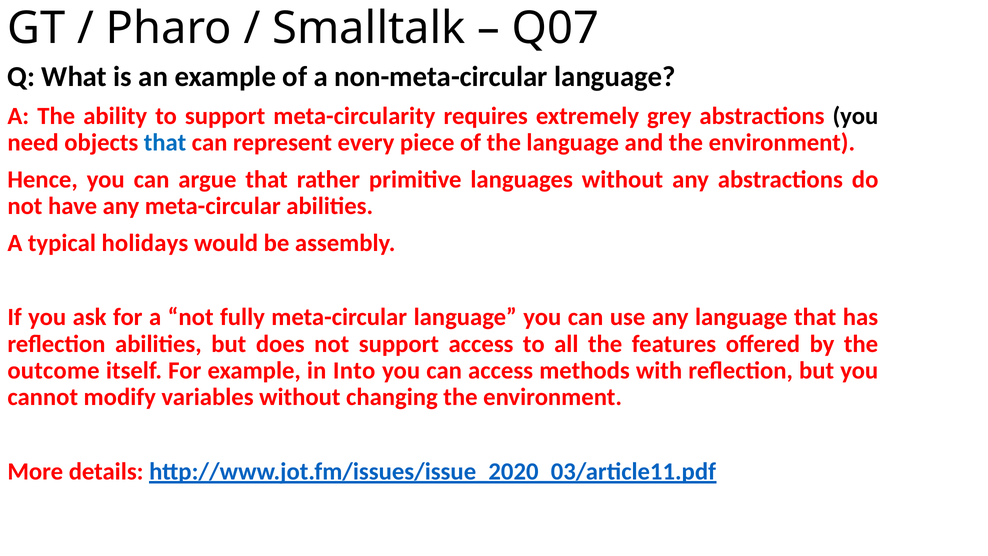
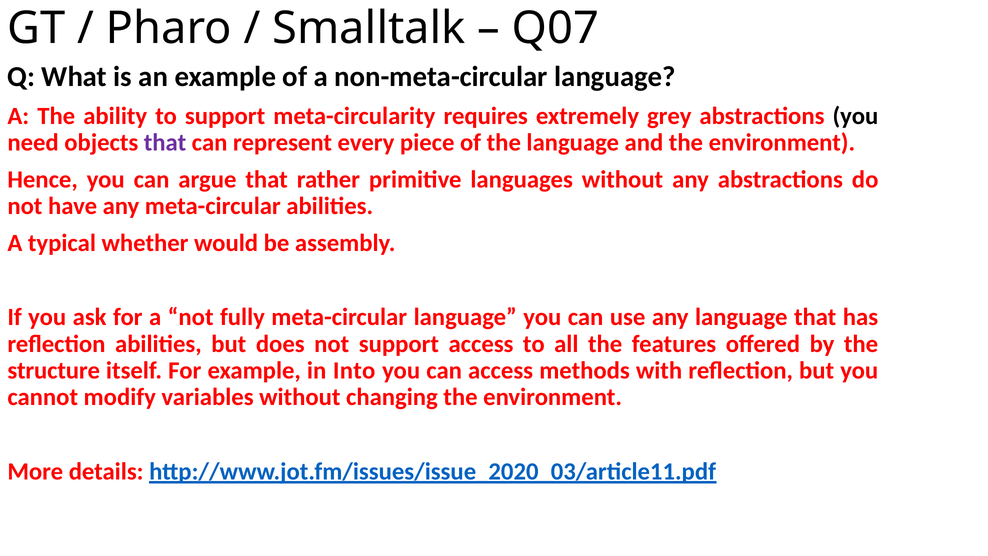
that colour: blue -> purple (165, 143)
holidays: holidays -> whether (145, 243)
outcome: outcome -> structure (54, 370)
